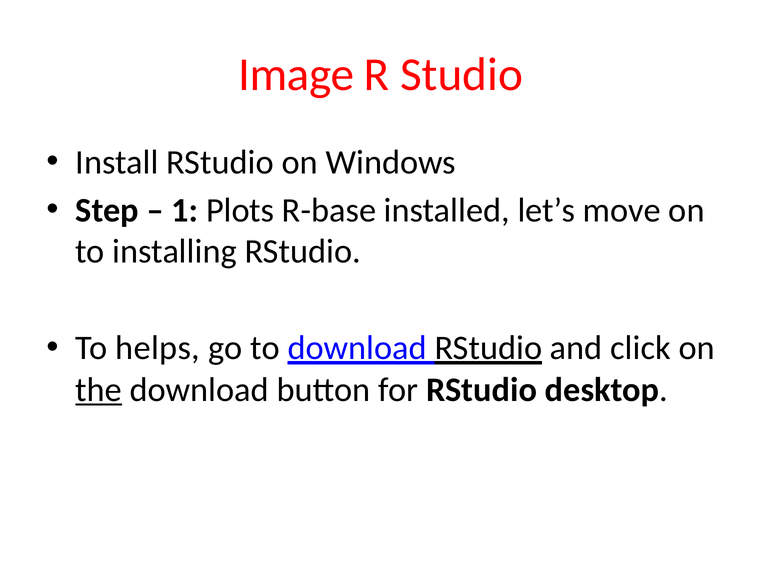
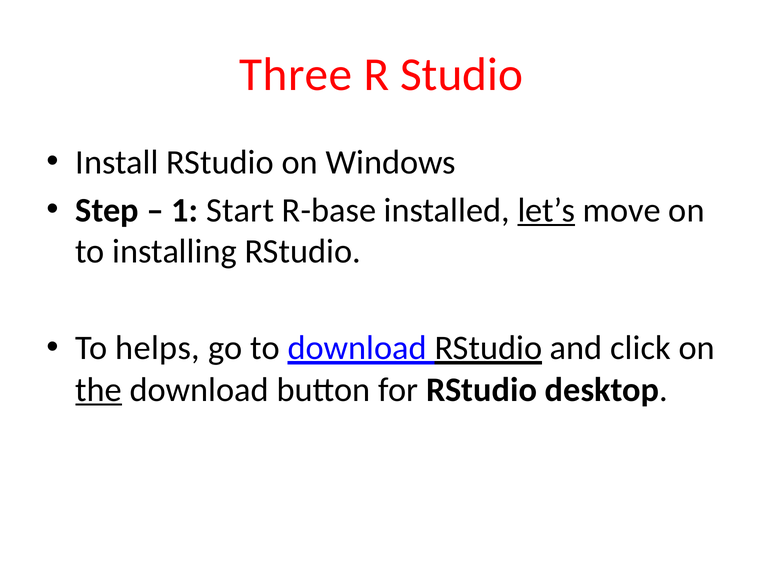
Image: Image -> Three (296, 75)
Plots: Plots -> Start (240, 210)
let’s underline: none -> present (547, 210)
